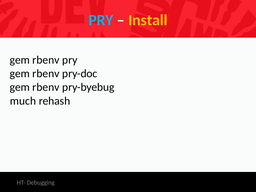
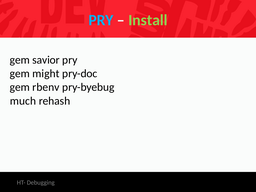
Install colour: yellow -> light green (148, 20)
rbenv: rbenv -> savior (46, 60)
rbenv: rbenv -> might (46, 74)
